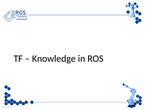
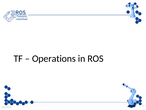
Knowledge: Knowledge -> Operations (54, 58)
